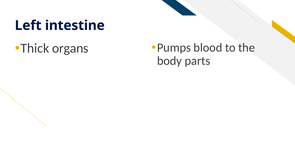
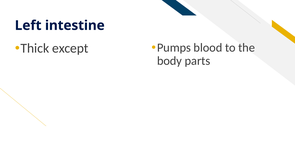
organs: organs -> except (70, 48)
